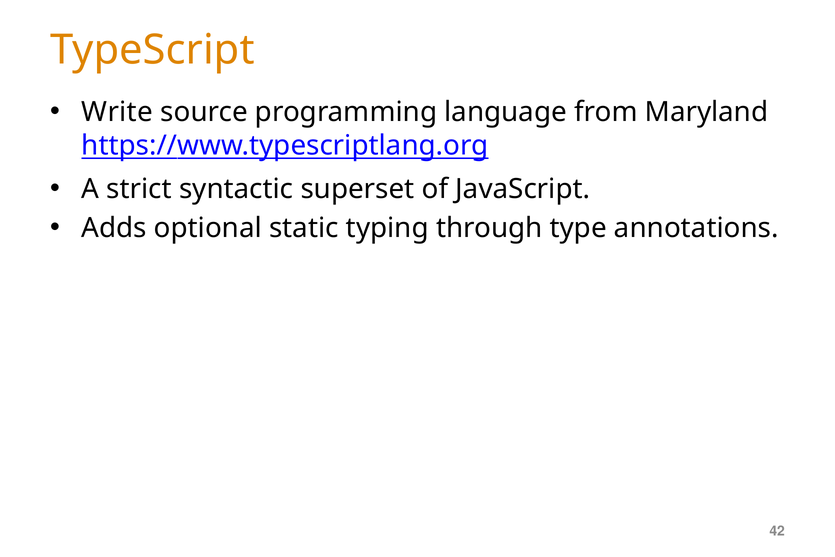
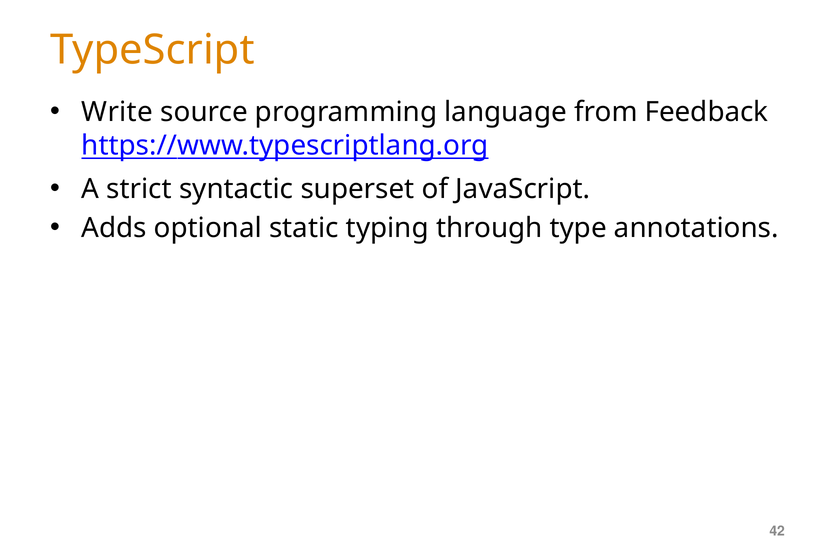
Maryland: Maryland -> Feedback (707, 112)
